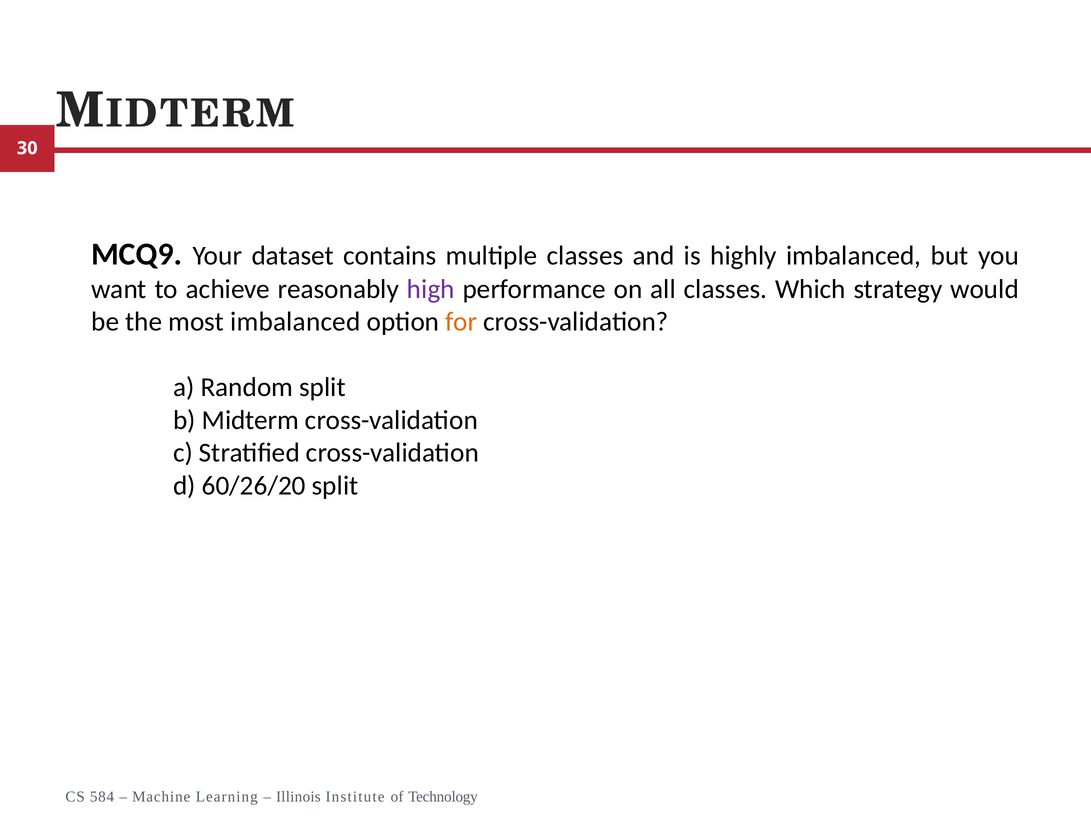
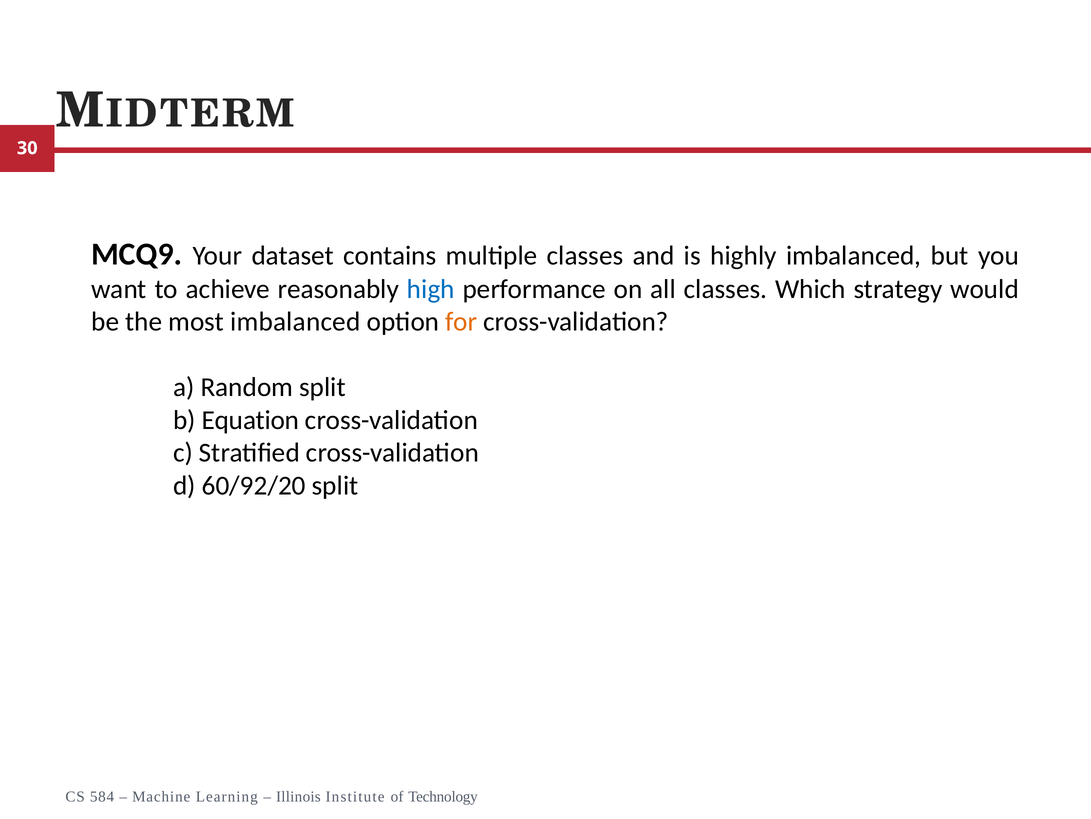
high colour: purple -> blue (431, 289)
Midterm: Midterm -> Equation (251, 420)
60/26/20: 60/26/20 -> 60/92/20 (254, 485)
